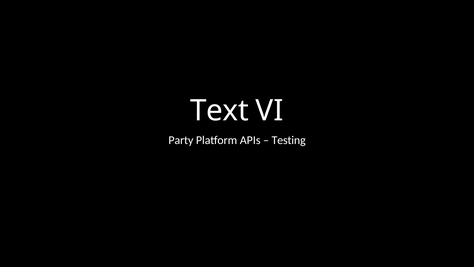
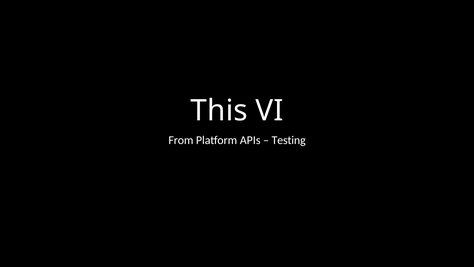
Text: Text -> This (219, 110)
Party: Party -> From (181, 140)
